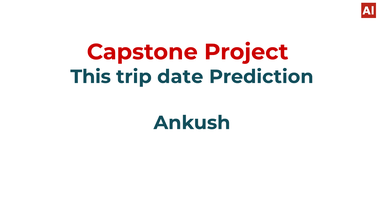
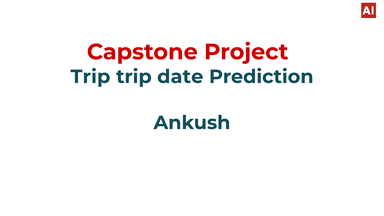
This: This -> Trip (90, 77)
